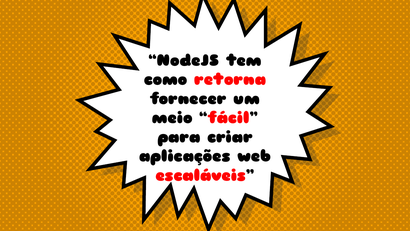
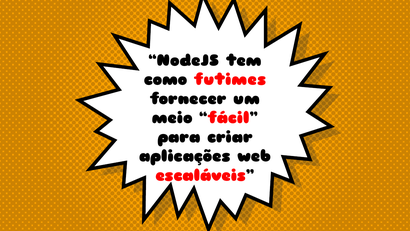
retorna: retorna -> futimes (230, 79)
